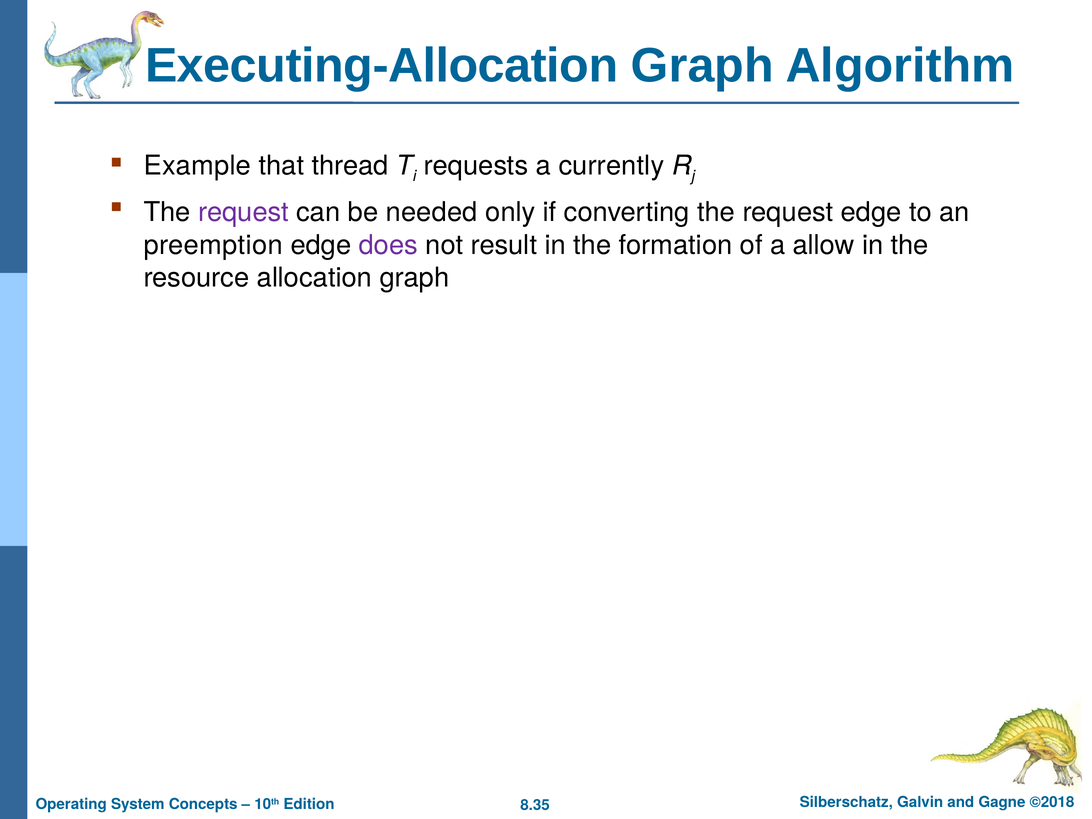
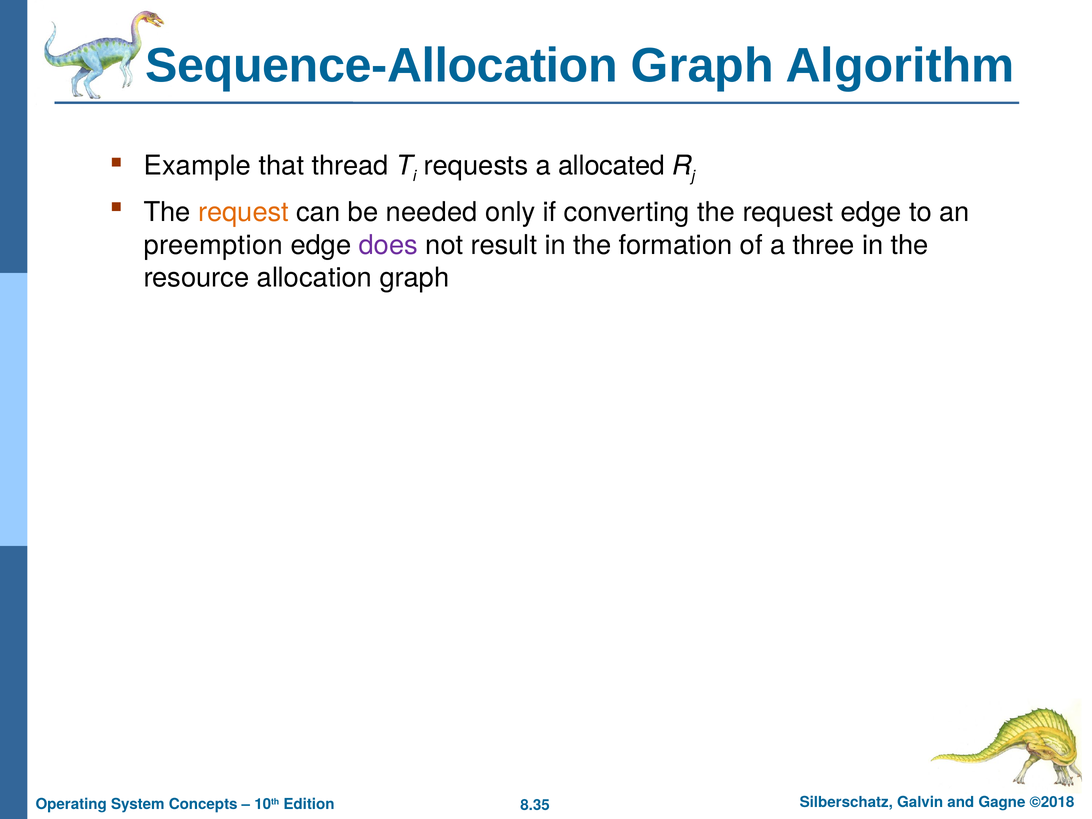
Executing-Allocation: Executing-Allocation -> Sequence-Allocation (382, 66)
currently: currently -> allocated (612, 166)
request colour: purple -> orange (244, 212)
allow: allow -> three (824, 245)
